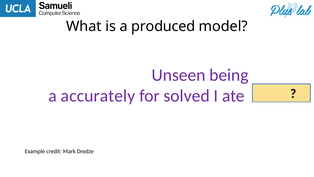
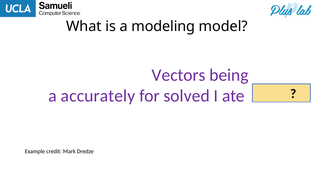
produced: produced -> modeling (163, 26)
Unseen: Unseen -> Vectors (179, 75)
